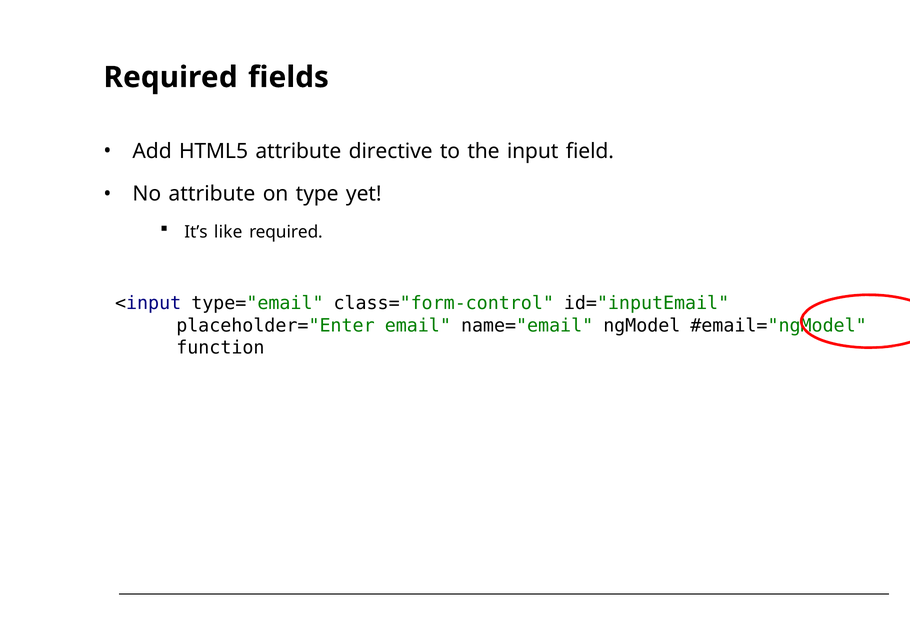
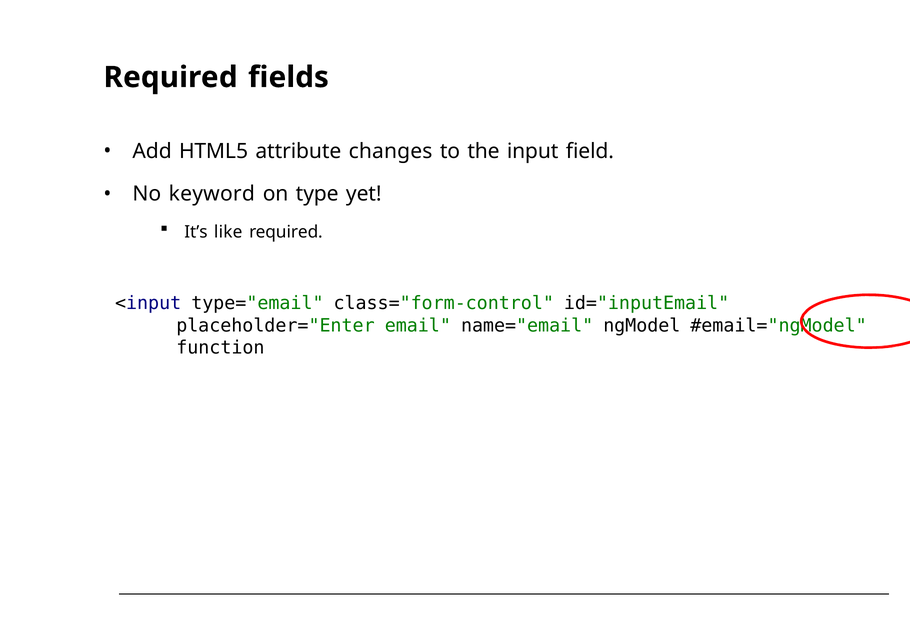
directive: directive -> changes (391, 151)
No attribute: attribute -> keyword (212, 194)
